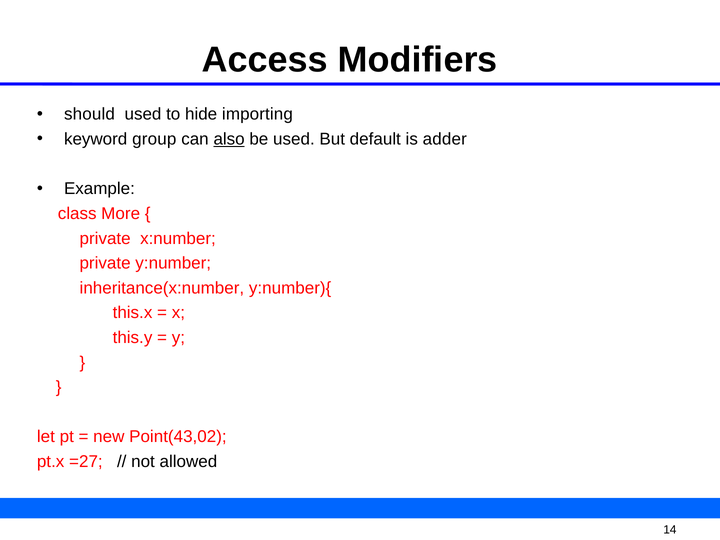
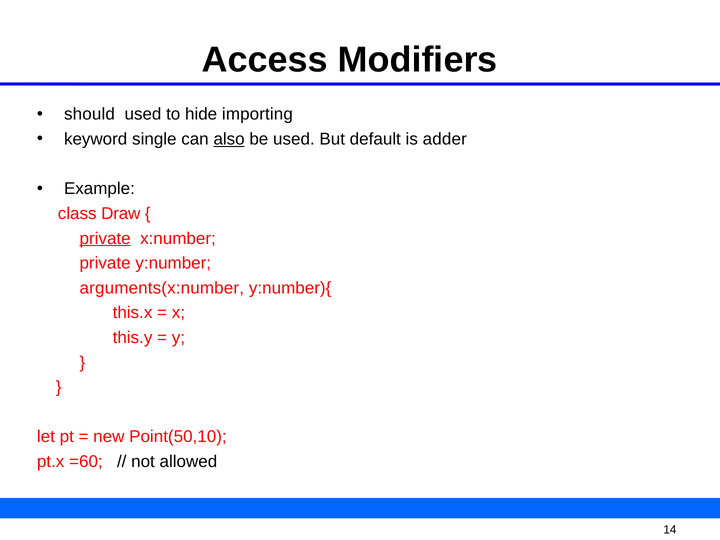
group: group -> single (154, 139)
More: More -> Draw (121, 214)
private underline: none -> present (105, 238)
inheritance(x:number: inheritance(x:number -> arguments(x:number (162, 288)
Point(43,02: Point(43,02 -> Point(50,10 (178, 437)
=27: =27 -> =60 (86, 462)
